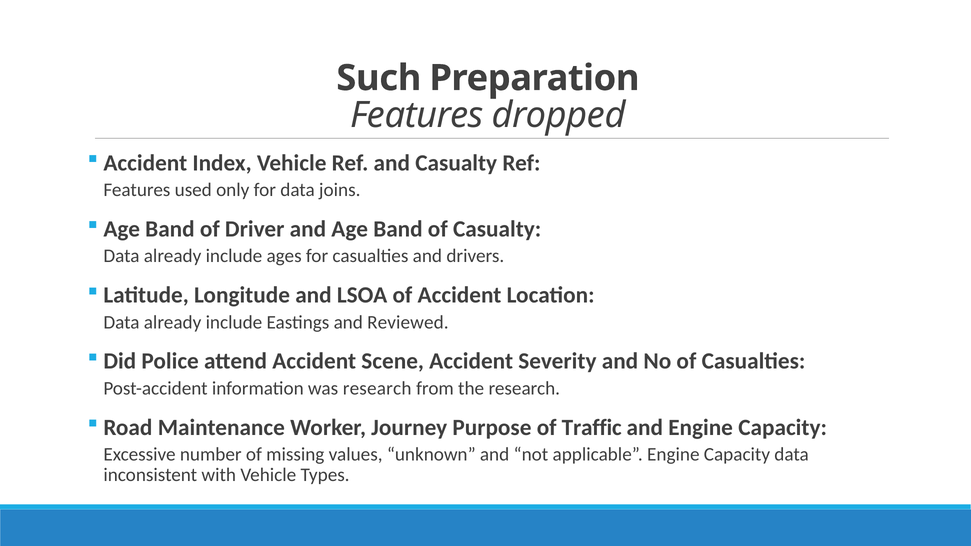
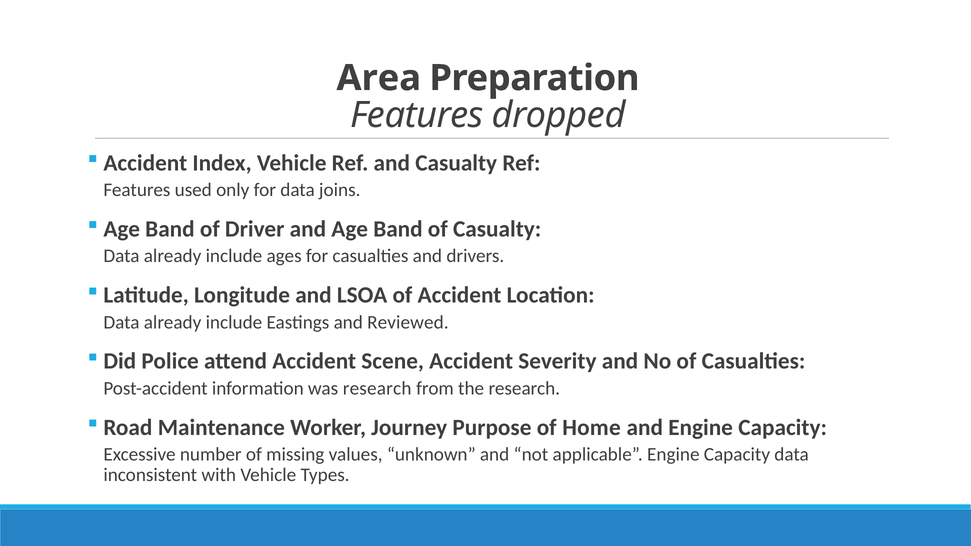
Such: Such -> Area (379, 78)
Traffic: Traffic -> Home (591, 428)
